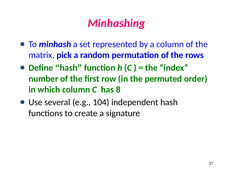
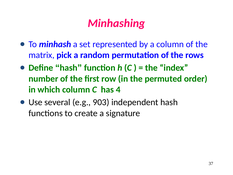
8: 8 -> 4 (118, 89)
104: 104 -> 903 (101, 102)
